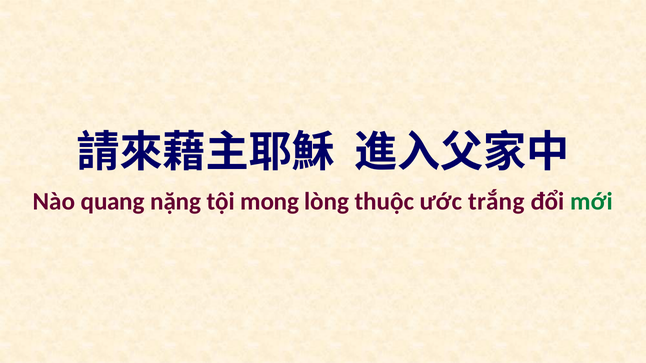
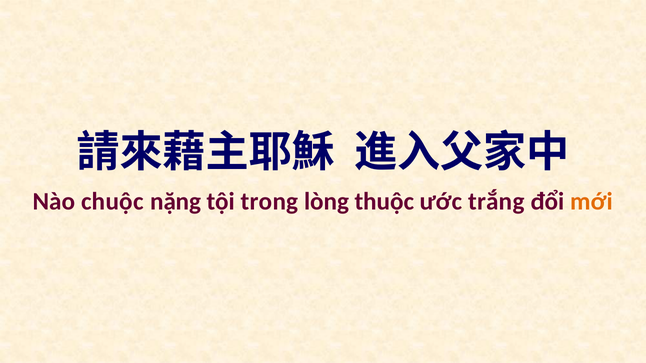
quang: quang -> chuộc (112, 202)
mong: mong -> trong (269, 202)
mới colour: green -> orange (591, 202)
